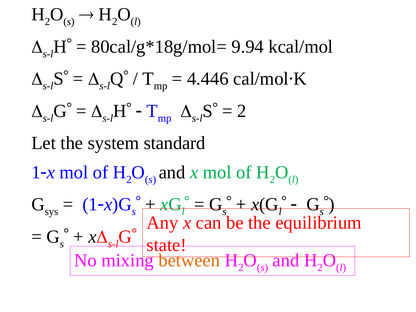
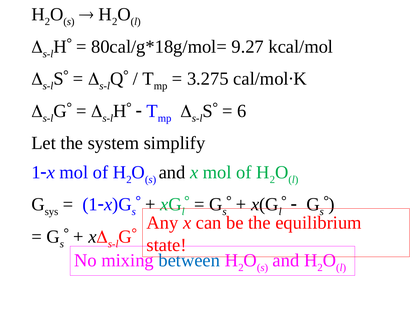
9.94: 9.94 -> 9.27 (248, 47)
4.446: 4.446 -> 3.275 (208, 79)
2: 2 -> 6 (242, 111)
standard: standard -> simplify (175, 143)
between colour: orange -> blue (189, 261)
